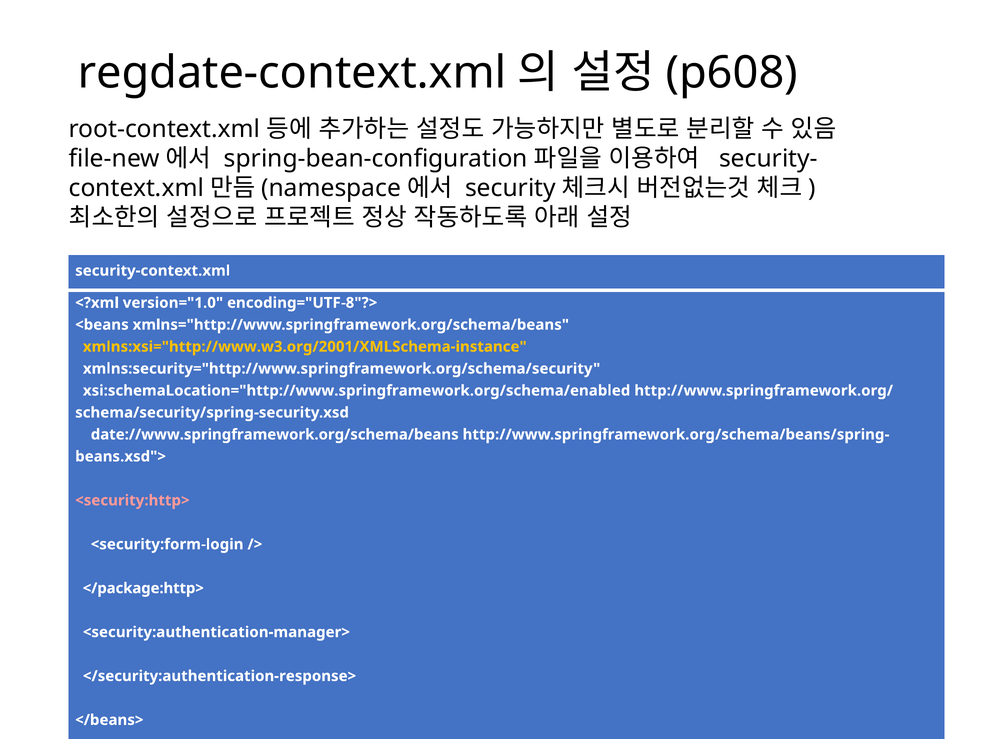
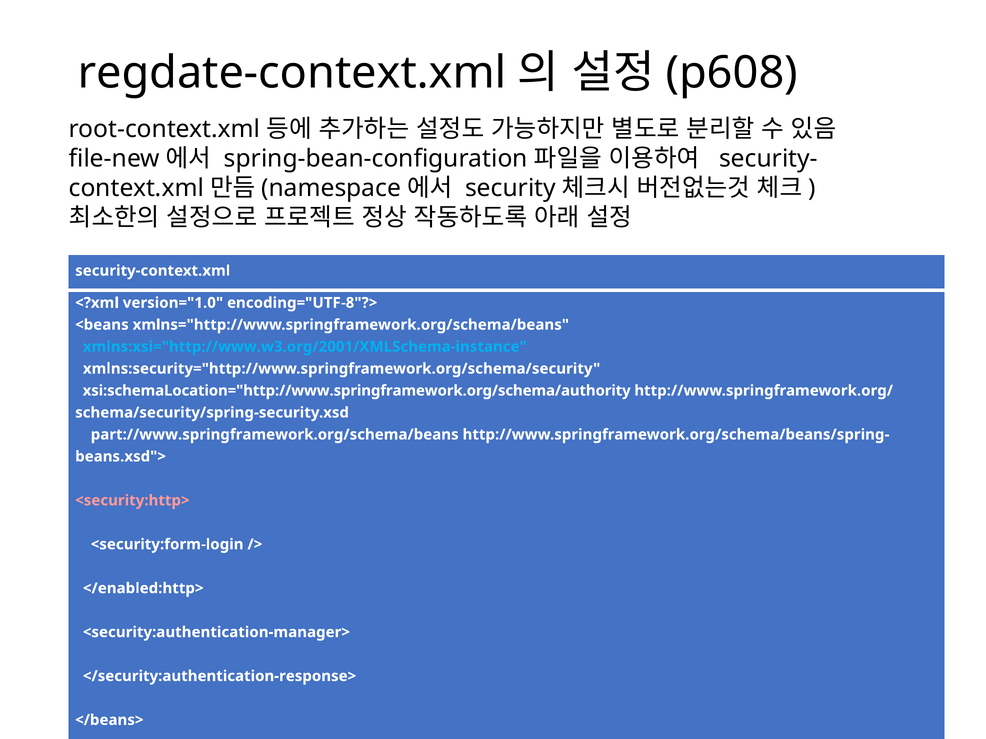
xmlns:xsi="http://www.w3.org/2001/XMLSchema-instance colour: yellow -> light blue (305, 347)
xsi:schemaLocation="http://www.springframework.org/schema/enabled: xsi:schemaLocation="http://www.springframework.org/schema/enabled -> xsi:schemaLocation="http://www.springframework.org/schema/authority (357, 391)
date://www.springframework.org/schema/beans: date://www.springframework.org/schema/beans -> part://www.springframework.org/schema/beans (275, 435)
</package:http>: </package:http> -> </enabled:http> (143, 589)
